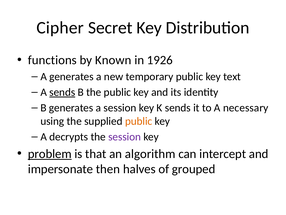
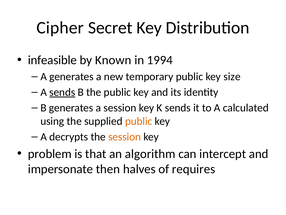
functions: functions -> infeasible (52, 60)
1926: 1926 -> 1994 (160, 60)
text: text -> size (232, 76)
necessary: necessary -> calculated (246, 108)
session colour: purple -> orange (125, 137)
problem underline: present -> none (50, 153)
grouped: grouped -> requires (194, 169)
